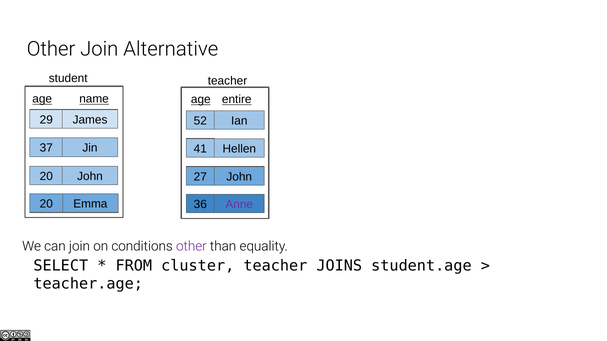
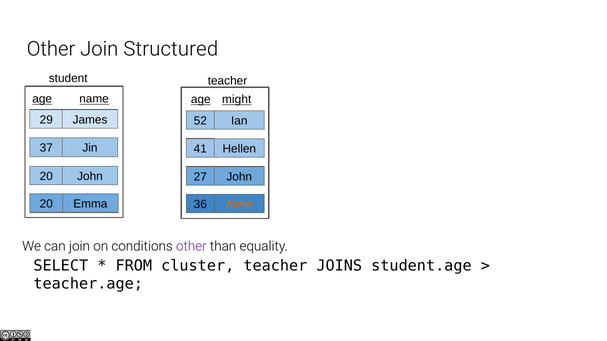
Alternative: Alternative -> Structured (171, 49)
entire: entire -> might (237, 100)
Anne colour: purple -> orange (239, 205)
